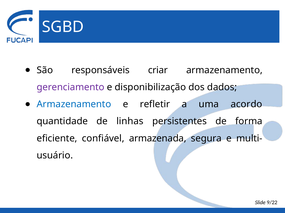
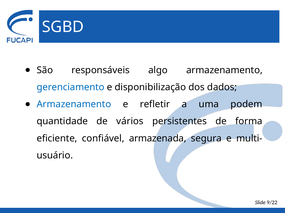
criar: criar -> algo (158, 70)
gerenciamento colour: purple -> blue (71, 87)
acordo: acordo -> podem (247, 105)
linhas: linhas -> vários (130, 122)
